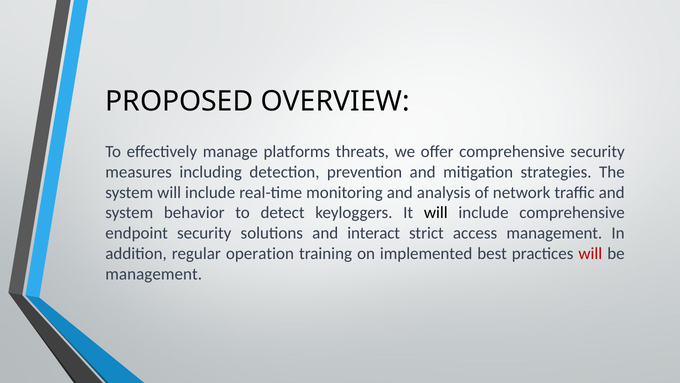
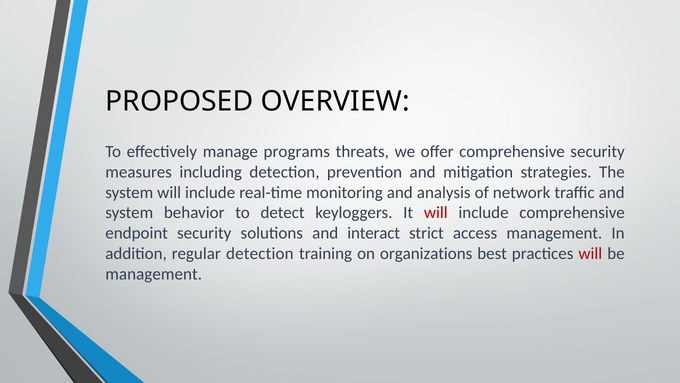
platforms: platforms -> programs (297, 151)
will colour: black -> red (436, 213)
regular operation: operation -> detection (260, 253)
implemented: implemented -> organizations (426, 253)
